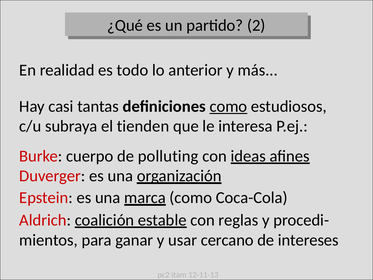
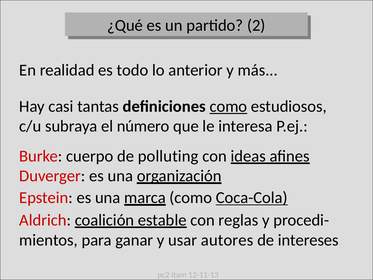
tienden: tienden -> número (143, 126)
Coca-Cola underline: none -> present (252, 198)
cercano: cercano -> autores (227, 240)
